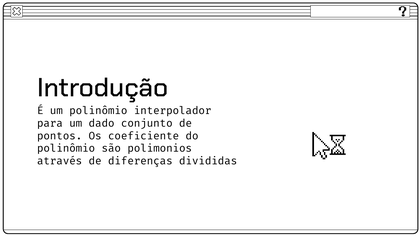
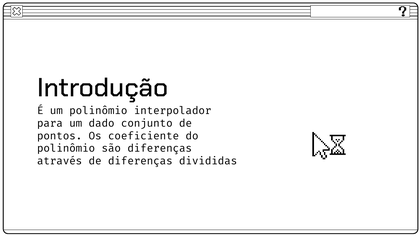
são polimonios: polimonios -> diferenças (160, 149)
